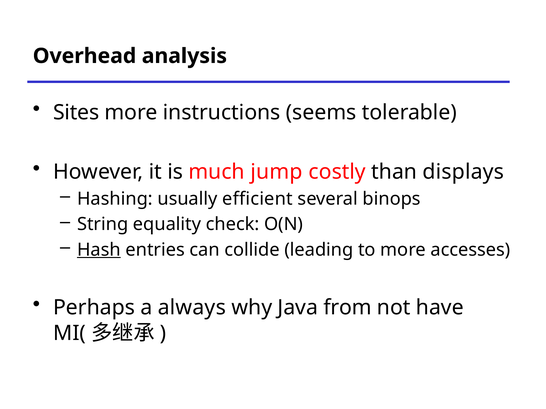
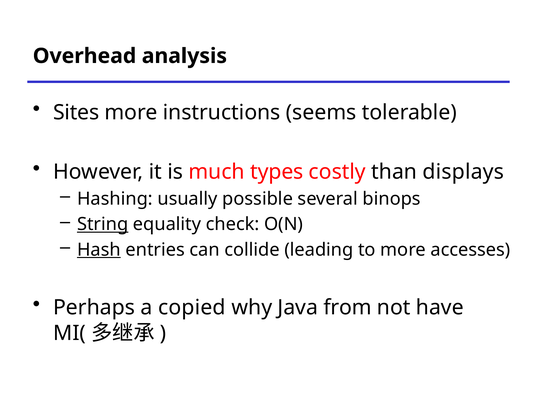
jump: jump -> types (277, 172)
efficient: efficient -> possible (258, 199)
String underline: none -> present (103, 225)
always: always -> copied (192, 308)
